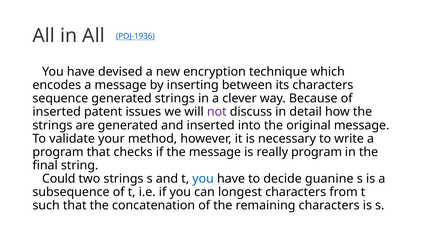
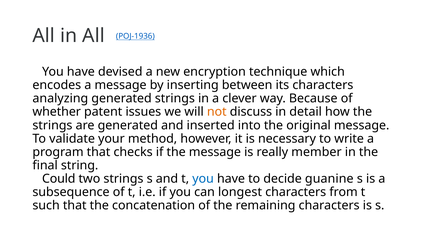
sequence: sequence -> analyzing (60, 99)
inserted: inserted -> whether (57, 112)
not colour: purple -> orange (217, 112)
really program: program -> member (316, 152)
